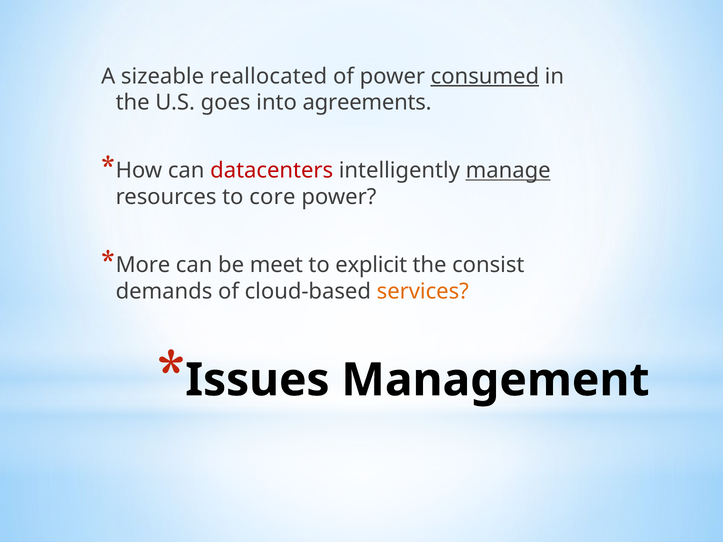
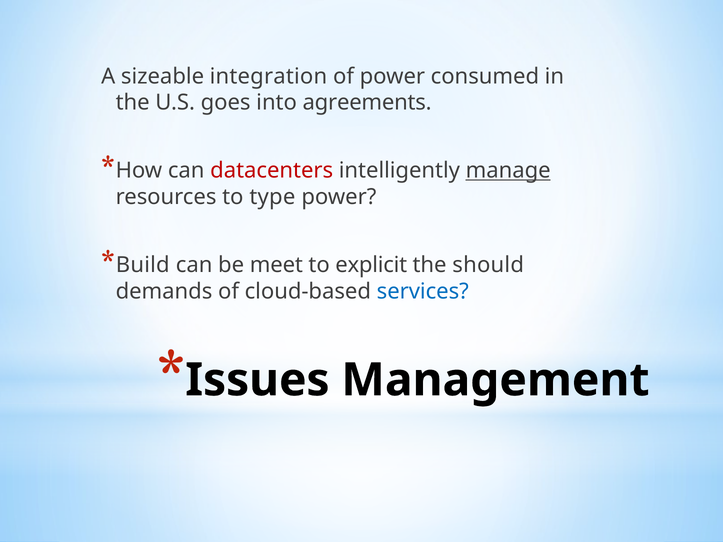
reallocated: reallocated -> integration (268, 76)
consumed underline: present -> none (485, 76)
core: core -> type (272, 197)
More: More -> Build (143, 265)
consist: consist -> should (488, 265)
services colour: orange -> blue (423, 291)
